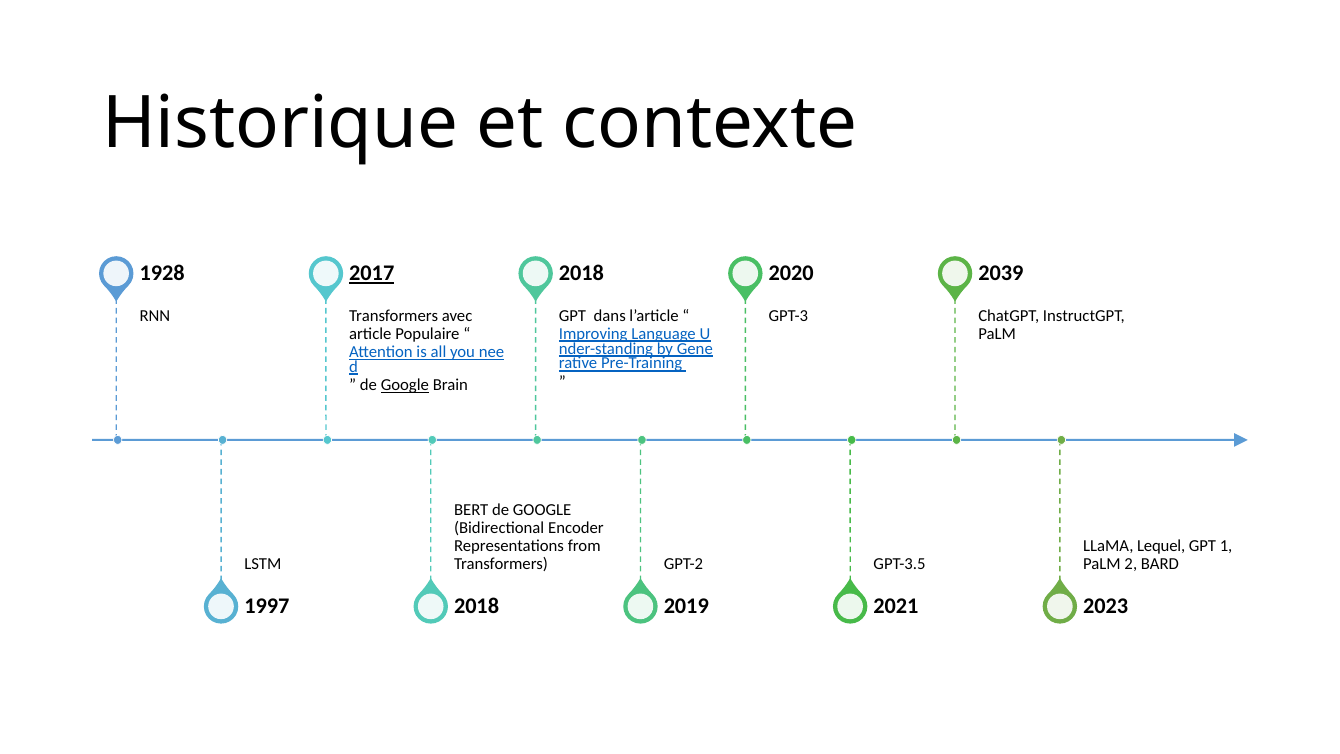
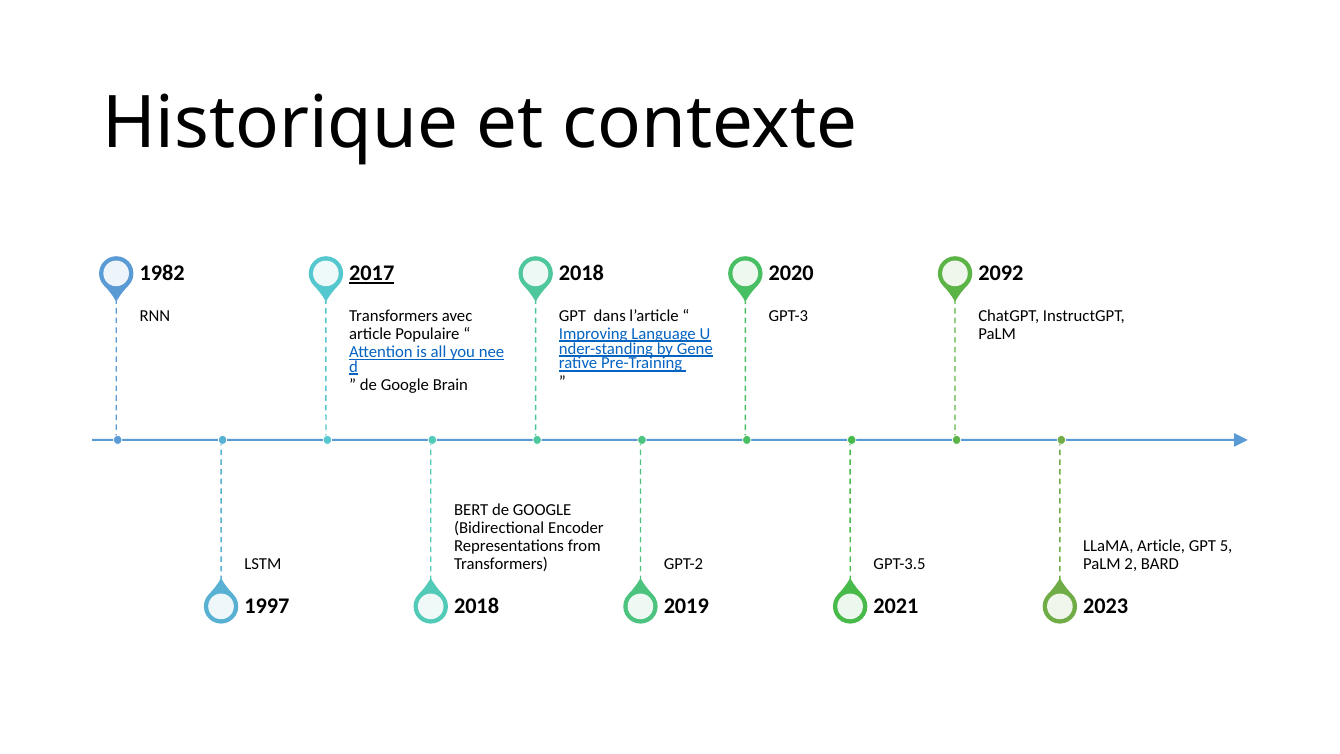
1928: 1928 -> 1982 (162, 273)
2039: 2039 -> 2092 (1001, 273)
Google underline: present -> none (405, 385)
LLaMA Lequel: Lequel -> Article (1161, 546)
1: 1 -> 5 (1226, 546)
